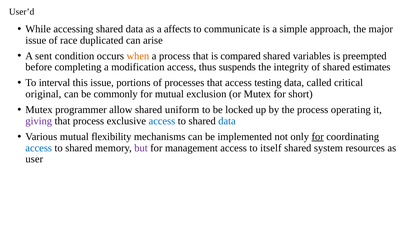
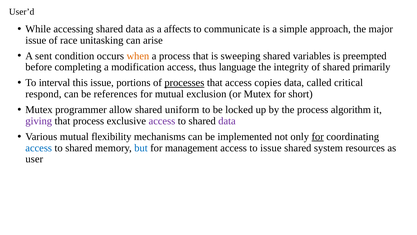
duplicated: duplicated -> unitasking (102, 40)
compared: compared -> sweeping (241, 56)
suspends: suspends -> language (237, 67)
estimates: estimates -> primarily (371, 67)
processes underline: none -> present (184, 83)
testing: testing -> copies (268, 83)
original: original -> respond (43, 94)
commonly: commonly -> references (116, 94)
operating: operating -> algorithm (351, 110)
access colour: blue -> purple (162, 121)
data colour: blue -> purple (227, 121)
but colour: purple -> blue (141, 148)
to itself: itself -> issue (271, 148)
